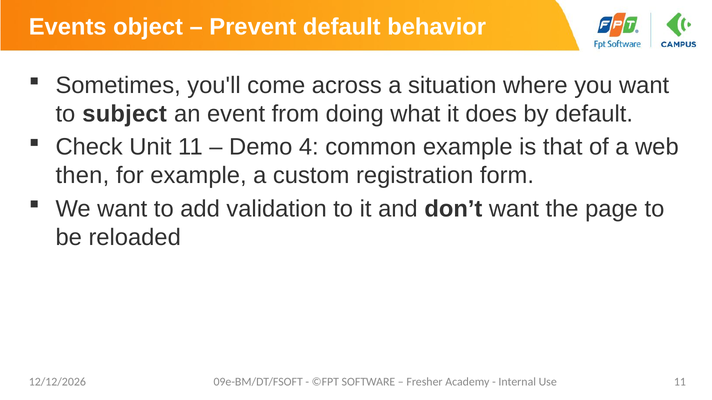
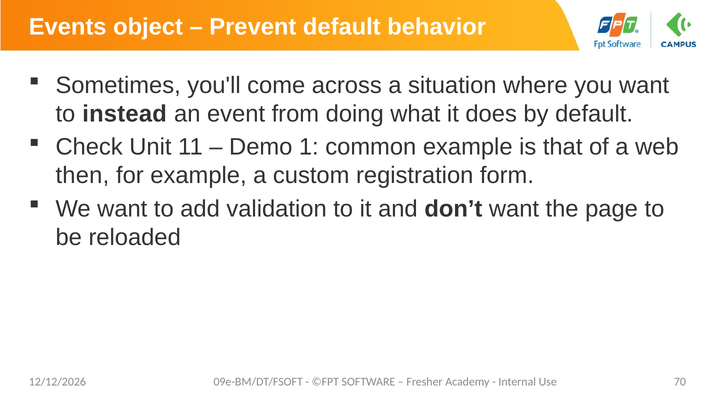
subject: subject -> instead (125, 114)
4: 4 -> 1 (309, 147)
Use 11: 11 -> 70 (680, 383)
